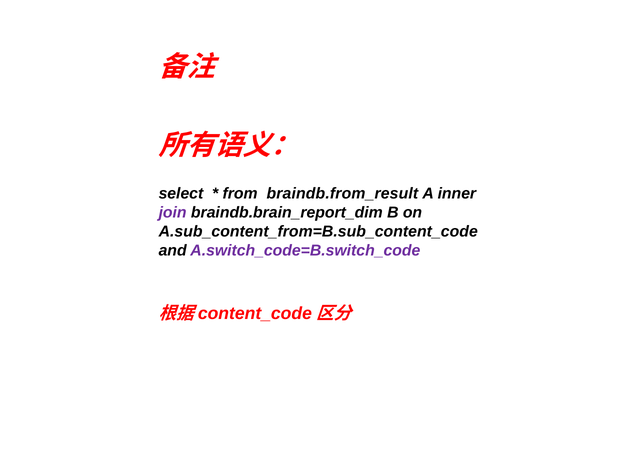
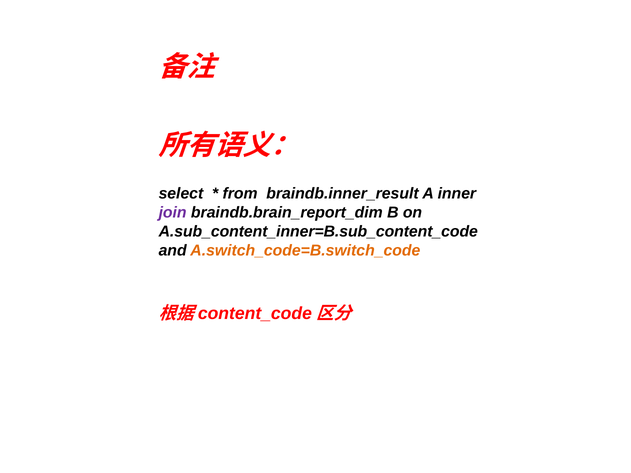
braindb.from_result: braindb.from_result -> braindb.inner_result (342, 194)
A.sub_content_from=B.sub_content_code: A.sub_content_from=B.sub_content_code -> A.sub_content_inner=B.sub_content_code (318, 232)
A.switch_code=B.switch_code colour: purple -> orange (305, 251)
